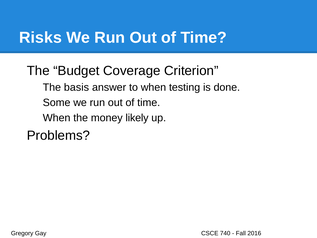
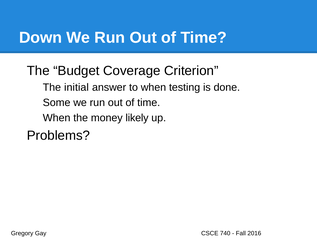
Risks: Risks -> Down (41, 38)
basis: basis -> initial (76, 87)
